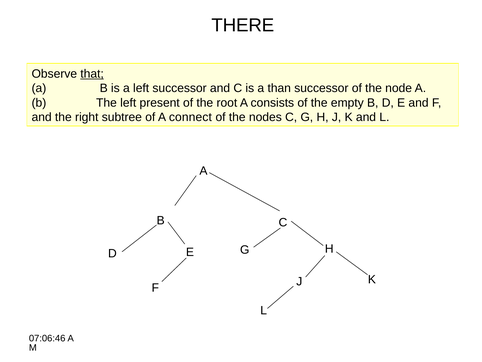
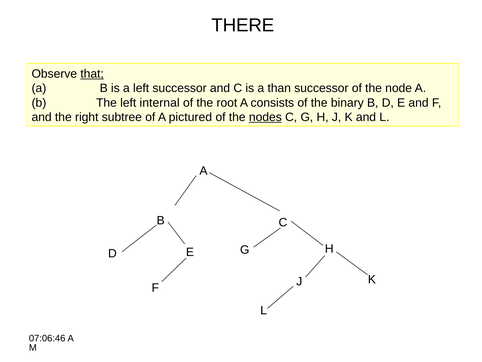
present: present -> internal (160, 103)
empty: empty -> binary (347, 103)
connect: connect -> pictured (190, 117)
nodes underline: none -> present (265, 117)
